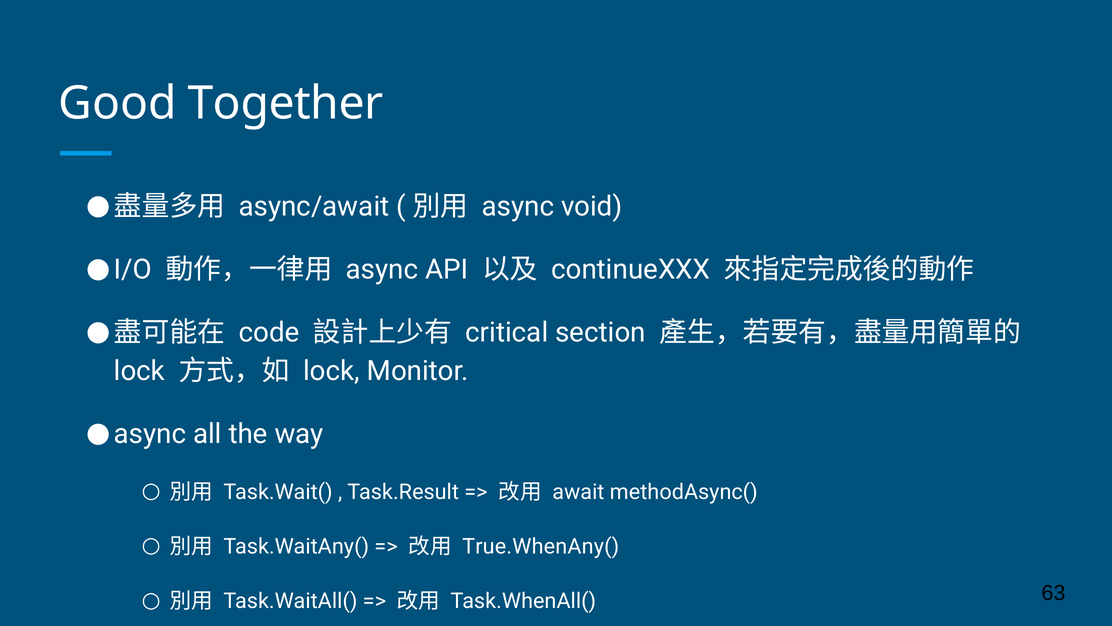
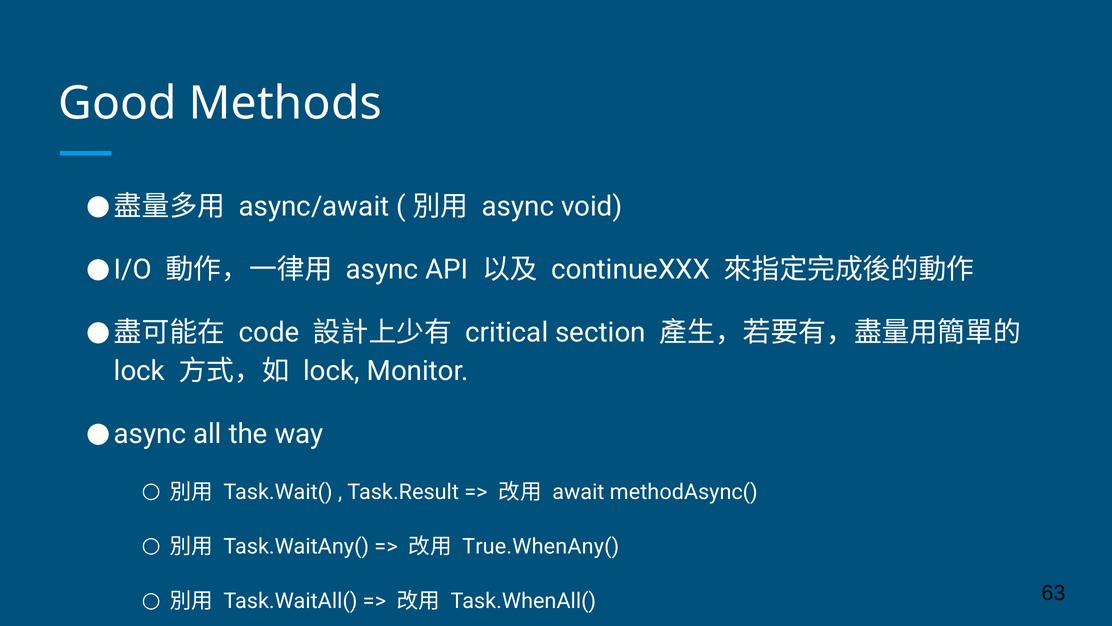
Together: Together -> Methods (285, 103)
